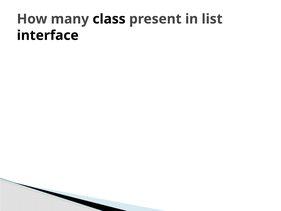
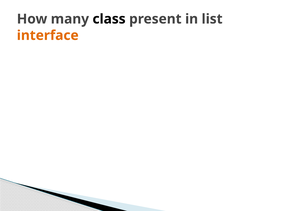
interface colour: black -> orange (48, 35)
